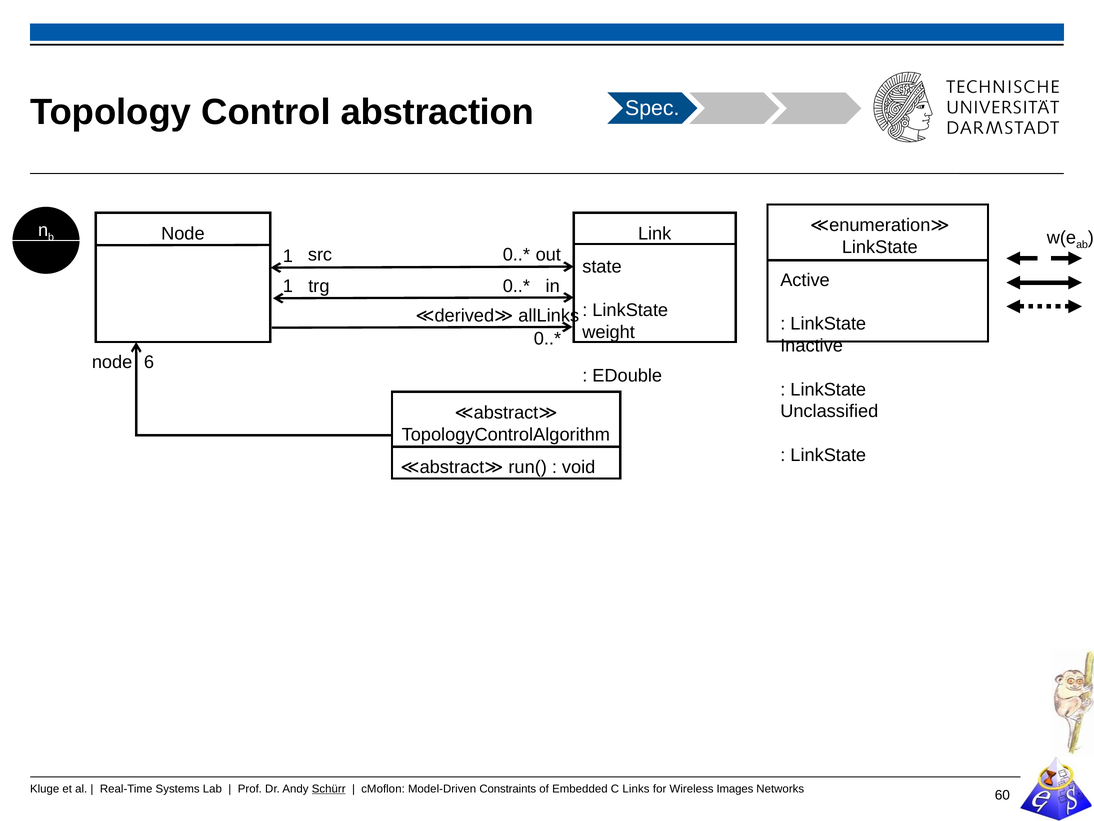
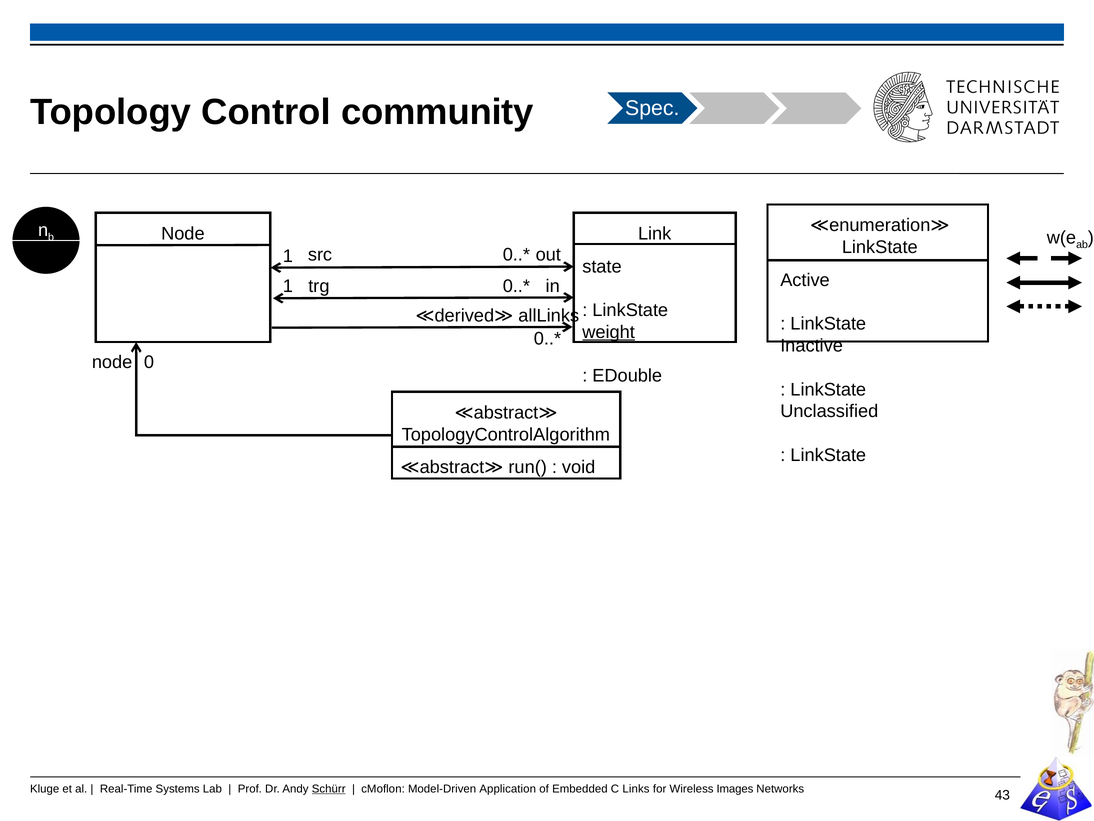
abstraction: abstraction -> community (437, 112)
weight underline: none -> present (609, 332)
6: 6 -> 0 (149, 362)
Constraints: Constraints -> Application (508, 788)
60: 60 -> 43 (1002, 795)
